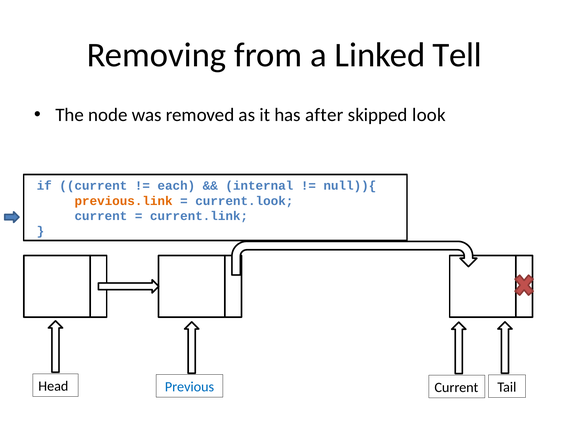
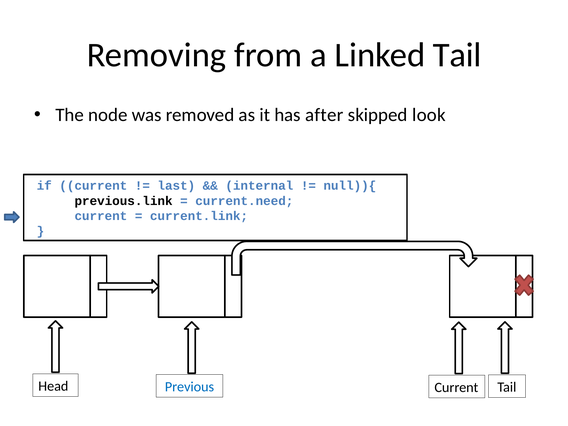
Linked Tell: Tell -> Tail (457, 55)
each: each -> last (176, 186)
previous.link colour: orange -> black (124, 201)
current.look: current.look -> current.need (244, 201)
